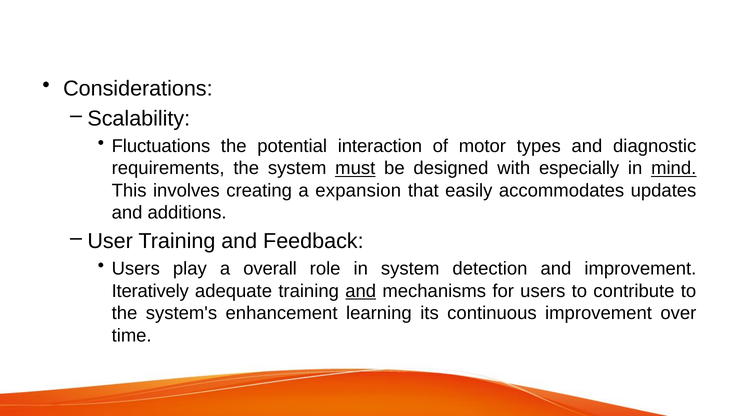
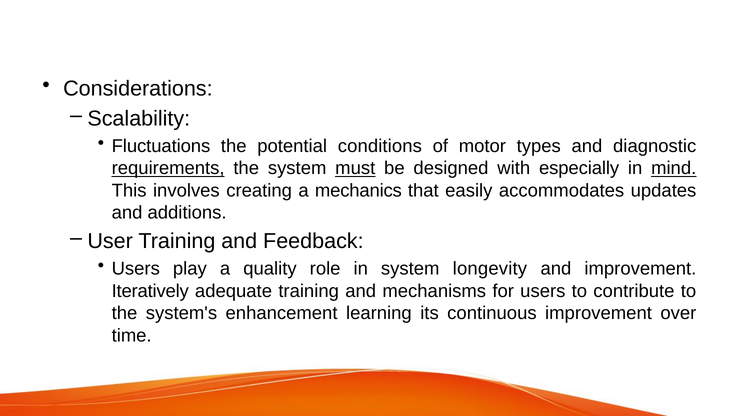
interaction: interaction -> conditions (380, 146)
requirements underline: none -> present (168, 168)
expansion: expansion -> mechanics (358, 190)
overall: overall -> quality (270, 269)
detection: detection -> longevity (490, 269)
and underline: present -> none (361, 291)
